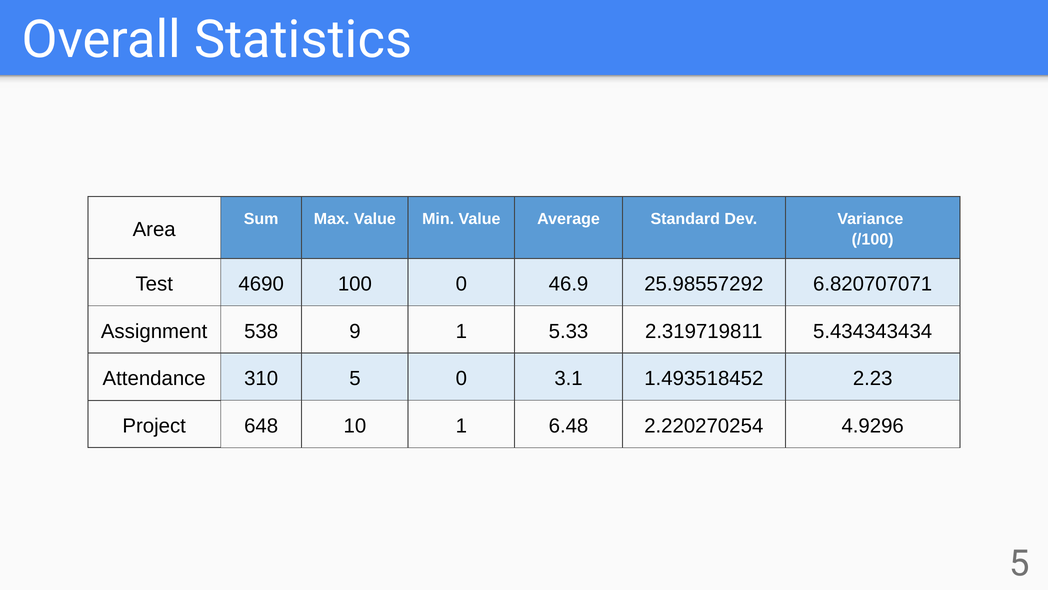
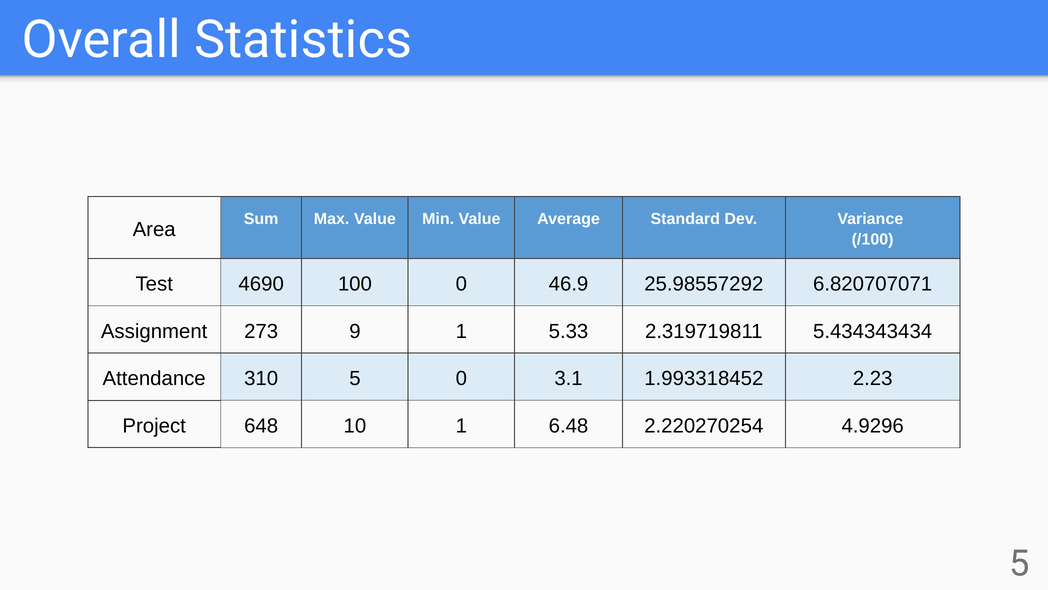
538: 538 -> 273 (261, 331)
1.493518452: 1.493518452 -> 1.993318452 (704, 378)
